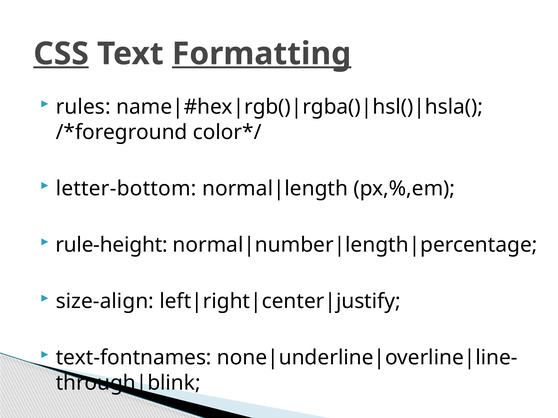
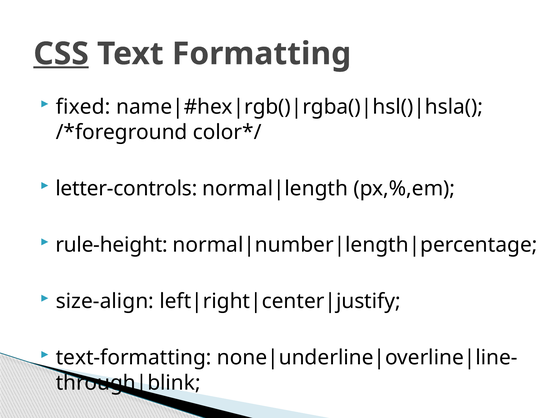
Formatting underline: present -> none (262, 54)
rules: rules -> fixed (83, 107)
letter-bottom: letter-bottom -> letter-controls (126, 189)
text-fontnames: text-fontnames -> text-formatting (134, 358)
